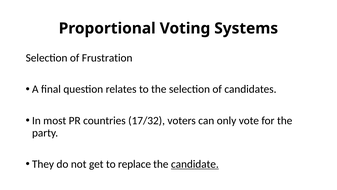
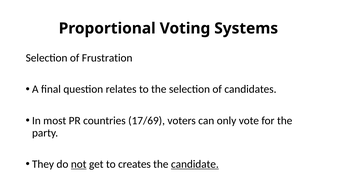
17/32: 17/32 -> 17/69 (147, 120)
not underline: none -> present (79, 164)
replace: replace -> creates (134, 164)
